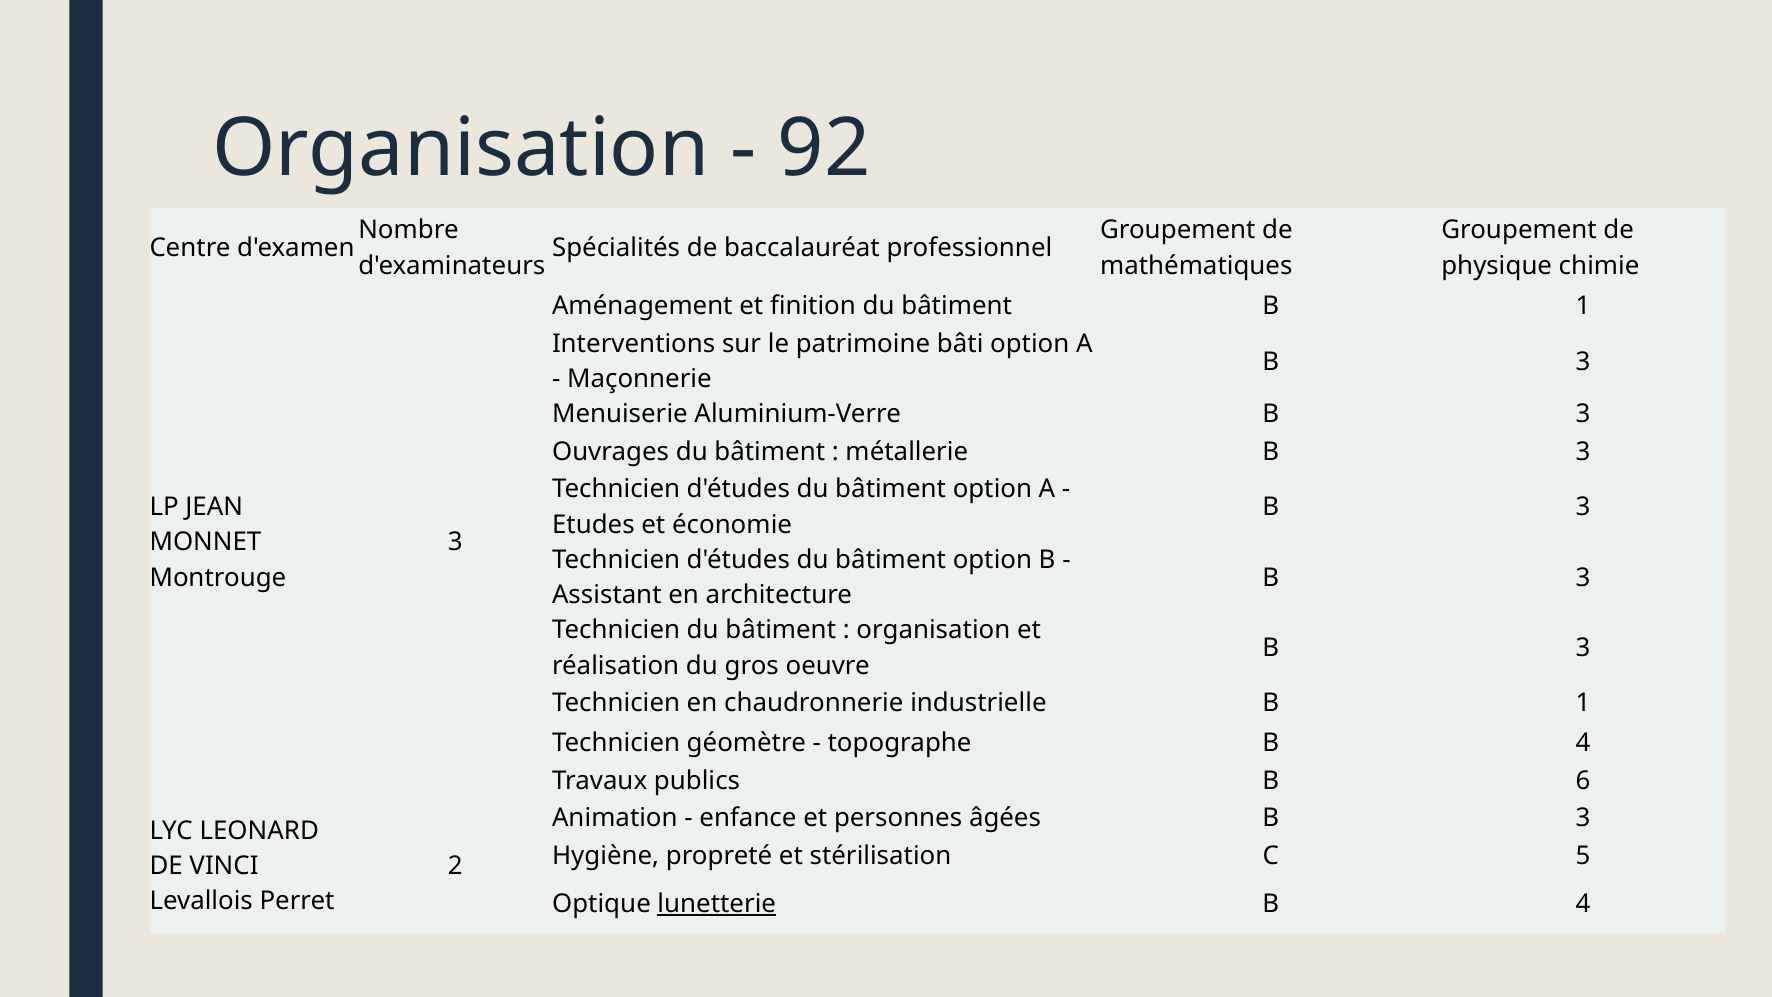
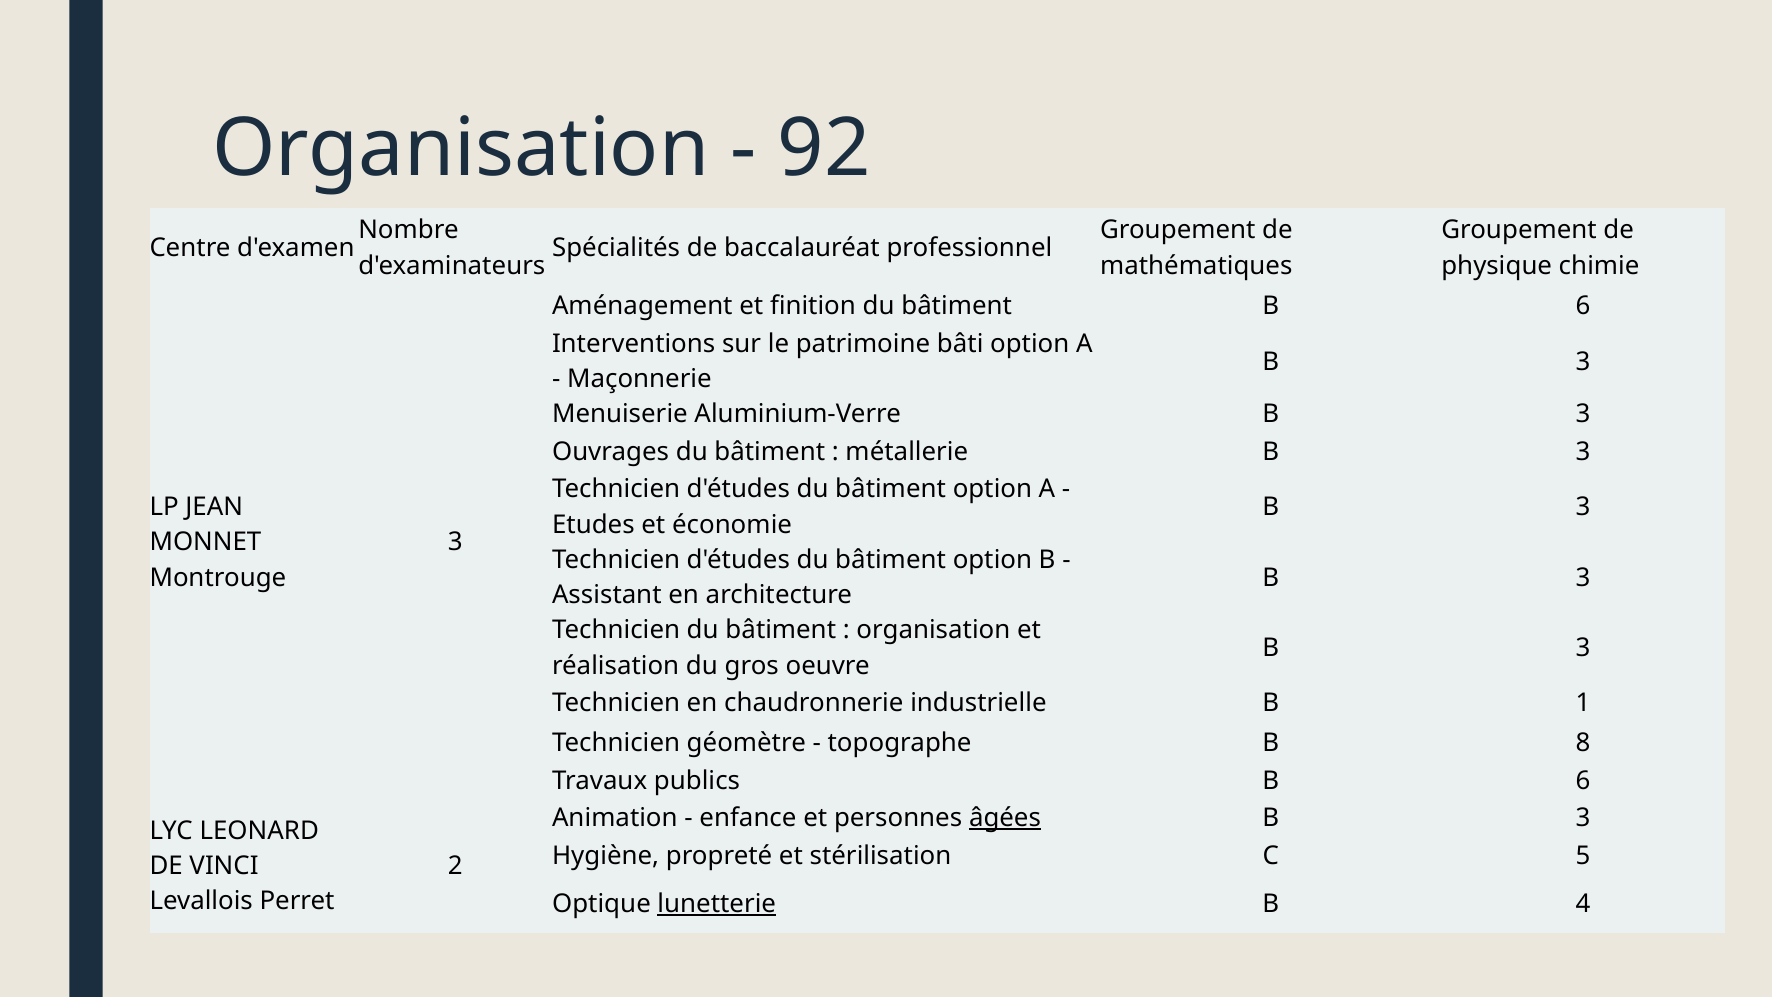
bâtiment B 1: 1 -> 6 (1583, 306)
topographe B 4: 4 -> 8 (1583, 743)
âgées underline: none -> present (1005, 818)
